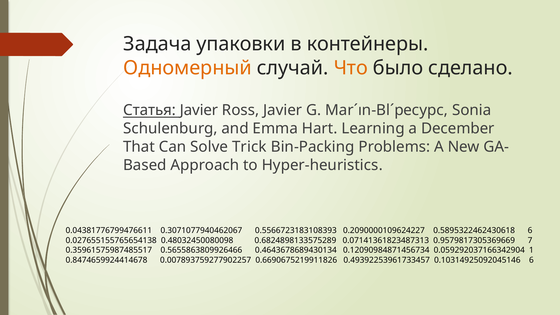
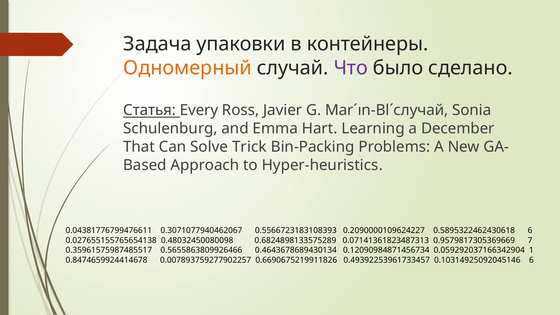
Что colour: orange -> purple (351, 68)
Статья Javier: Javier -> Every (199, 110)
Mar´ın-Bl´ресурс: Mar´ın-Bl´ресурс -> Mar´ın-Bl´случай (387, 110)
